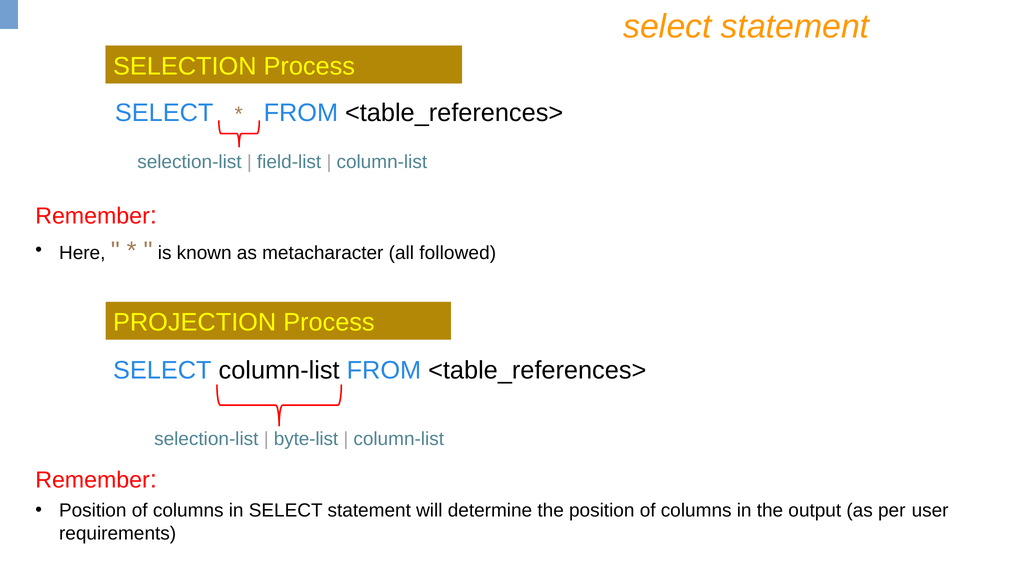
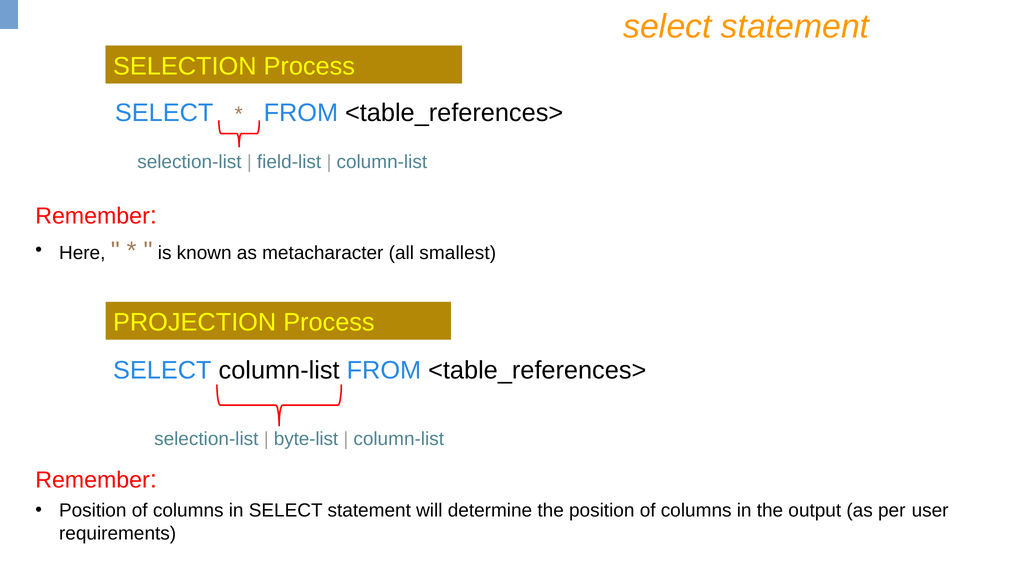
followed: followed -> smallest (458, 253)
